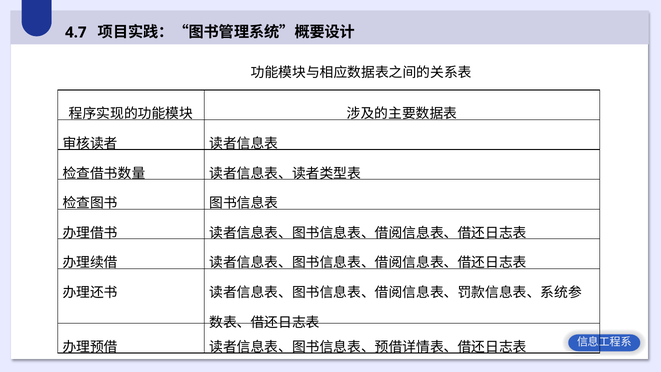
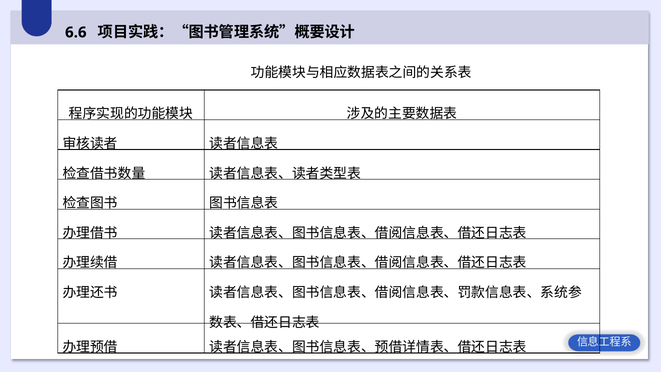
4.7: 4.7 -> 6.6 (76, 32)
